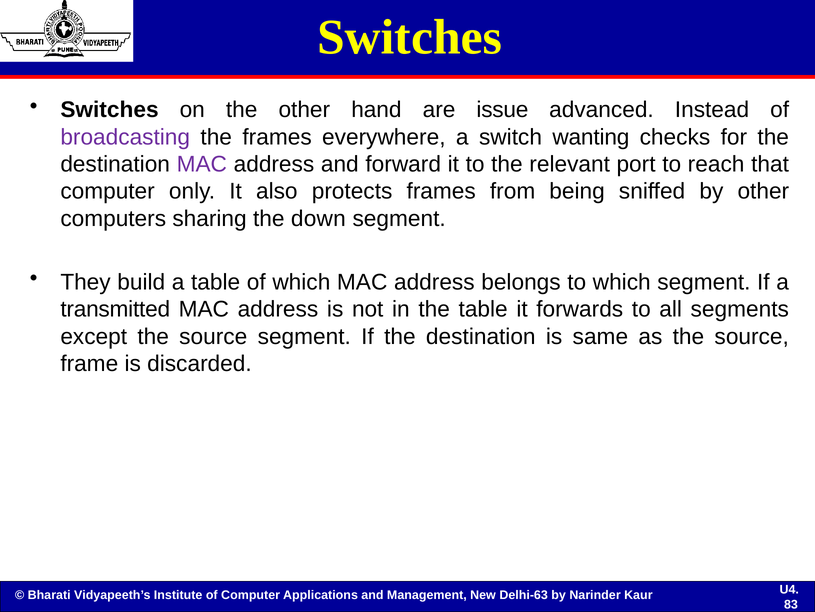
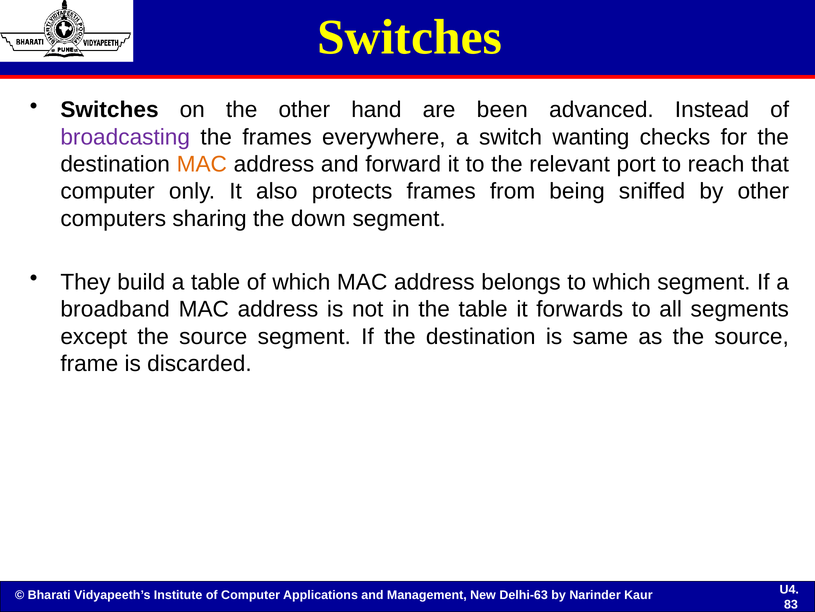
issue: issue -> been (502, 110)
MAC colour: purple -> orange (202, 164)
transmitted: transmitted -> broadband (115, 309)
